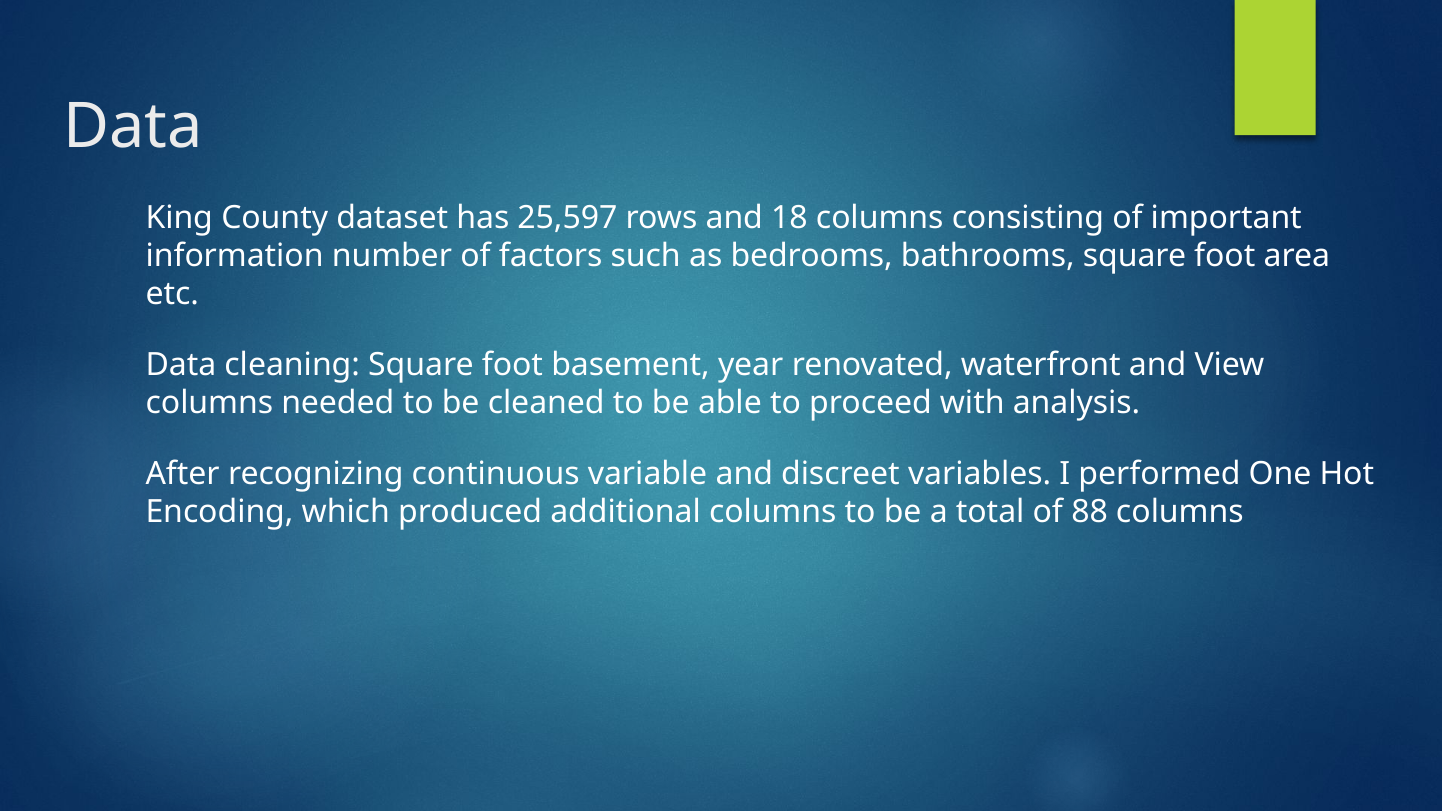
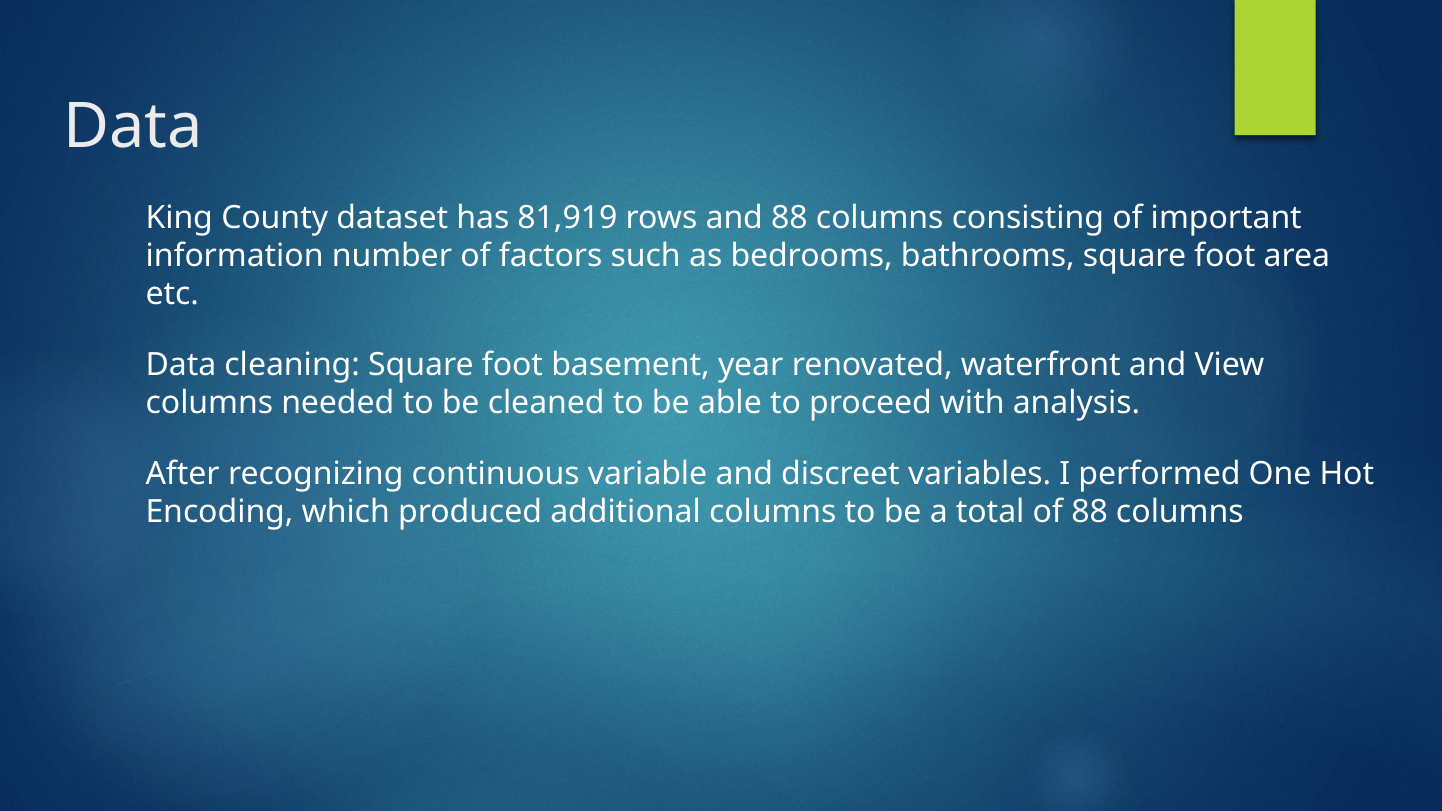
25,597: 25,597 -> 81,919 (567, 218)
and 18: 18 -> 88 (789, 218)
